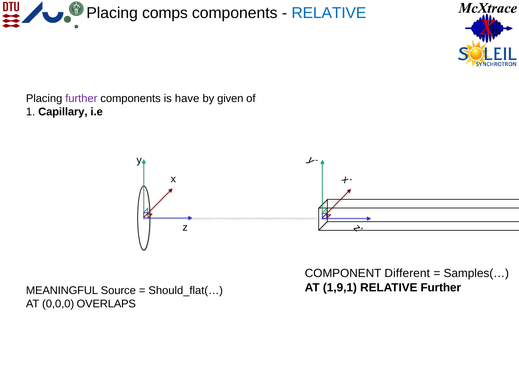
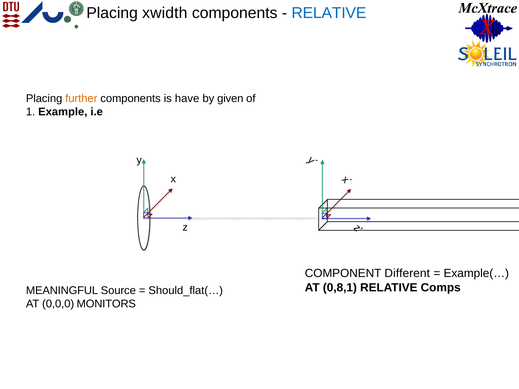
comps: comps -> xwidth (165, 13)
further colour: purple -> orange (81, 99)
Capillary: Capillary -> Example (63, 112)
Samples(…: Samples(… -> Example(… (476, 274)
1,9,1: 1,9,1 -> 0,8,1 (340, 288)
RELATIVE Further: Further -> Comps (441, 288)
OVERLAPS: OVERLAPS -> MONITORS (106, 304)
